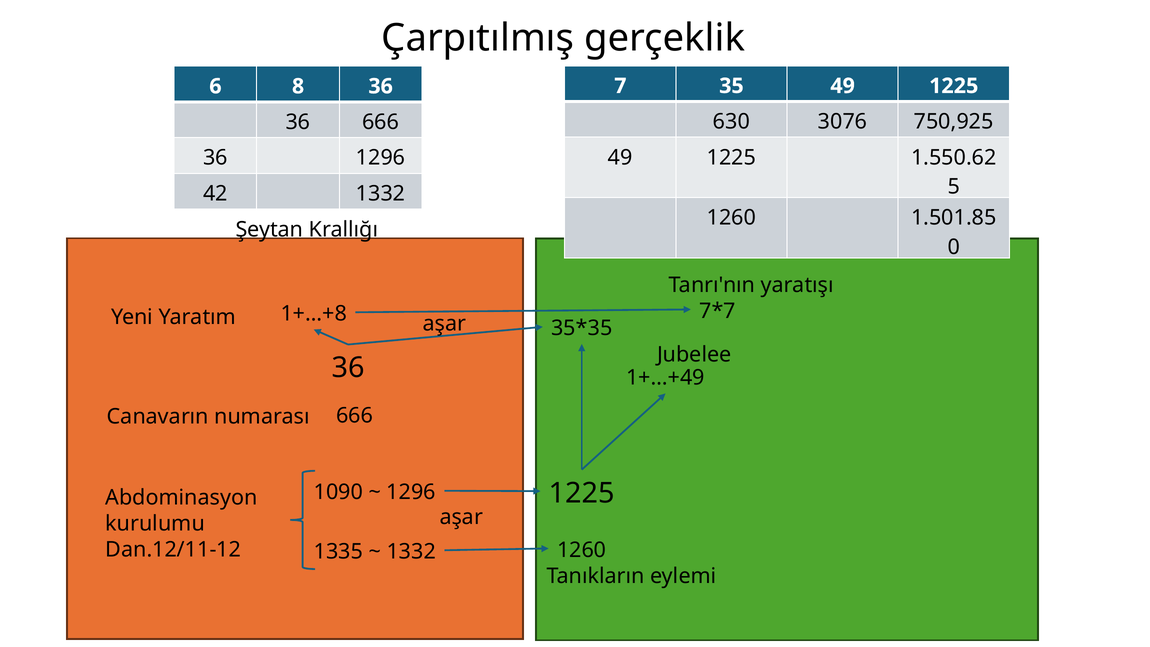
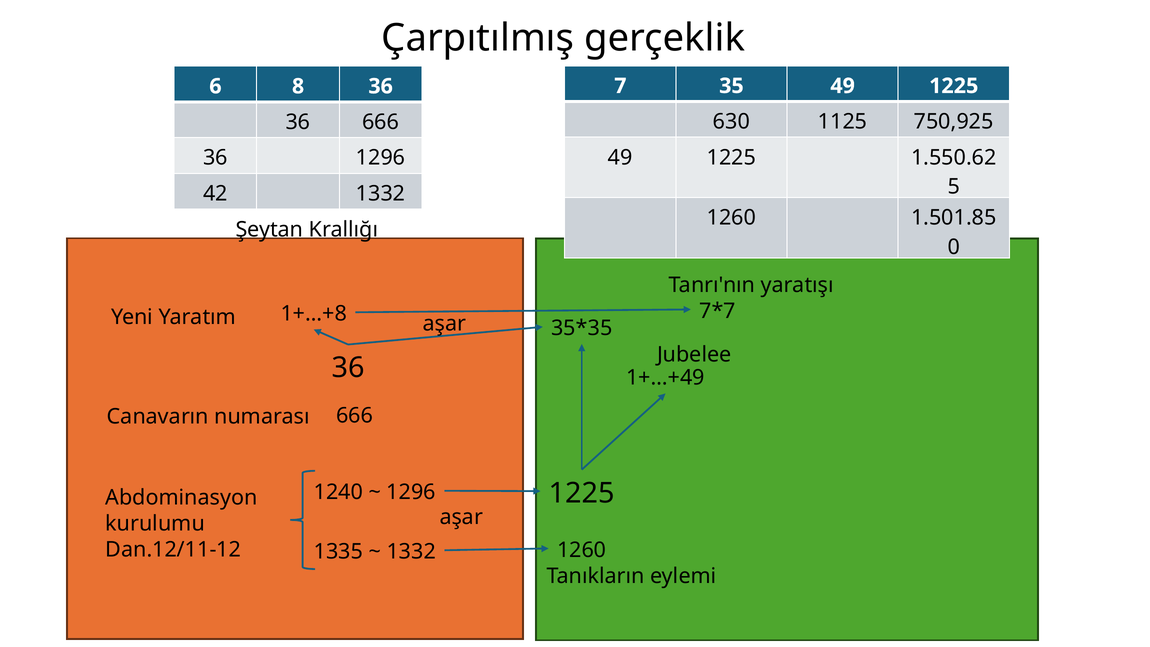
3076: 3076 -> 1125 (843, 122)
1090: 1090 -> 1240 (338, 492)
